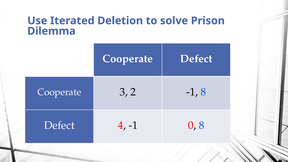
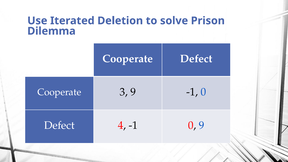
3 2: 2 -> 9 (133, 92)
8: 8 -> 0 (203, 92)
0 8: 8 -> 9 (202, 125)
